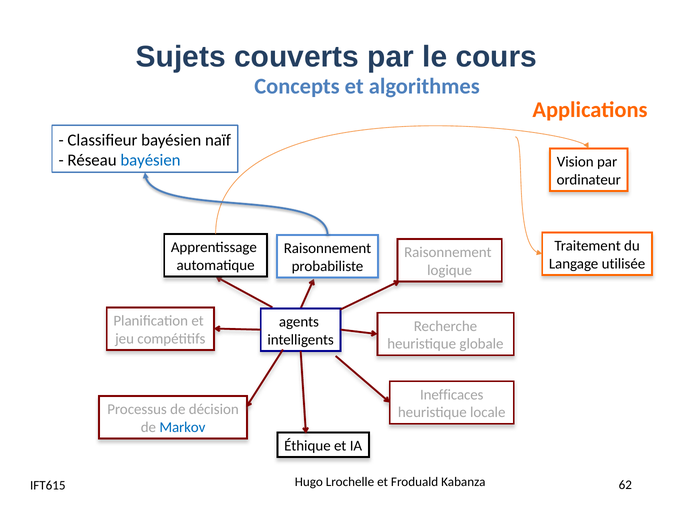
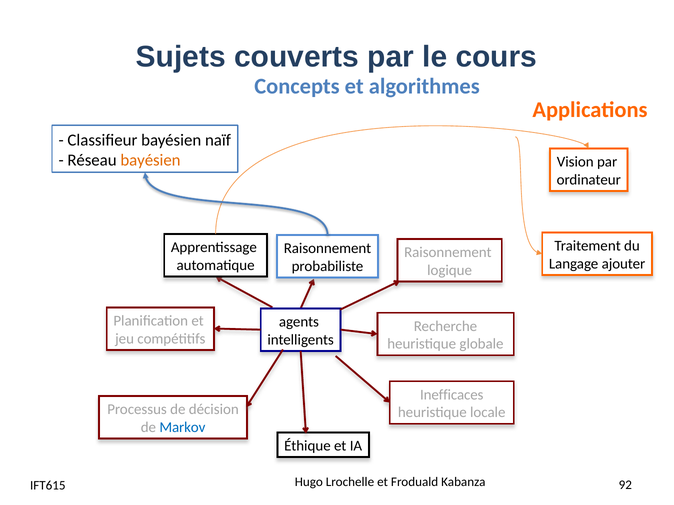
bayésien colour: blue -> orange (150, 160)
utilisée: utilisée -> ajouter (624, 264)
62: 62 -> 92 (625, 485)
